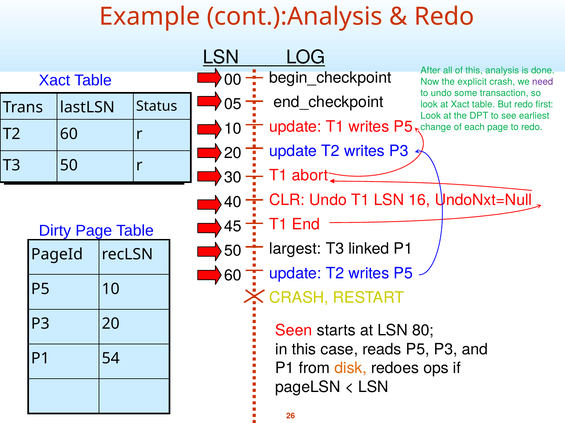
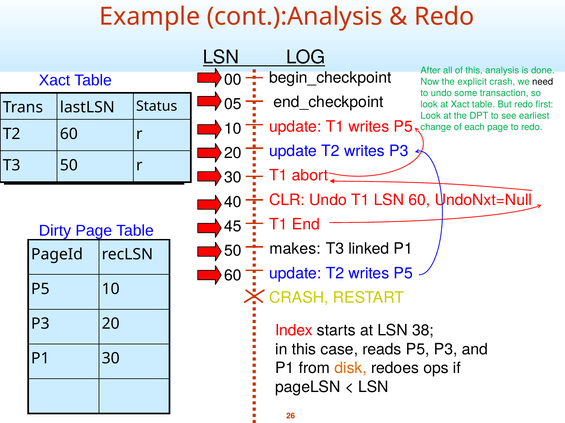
need colour: purple -> black (543, 82)
LSN 16: 16 -> 60 (419, 200)
largest: largest -> makes (295, 249)
Seen: Seen -> Index (294, 331)
80: 80 -> 38 (423, 331)
P1 54: 54 -> 30 (111, 359)
